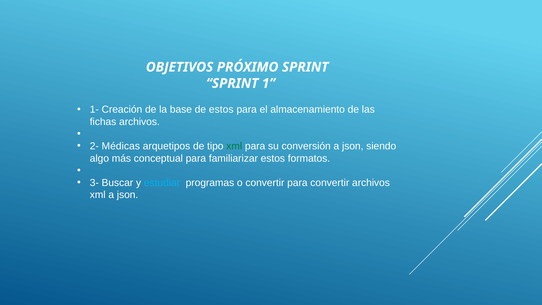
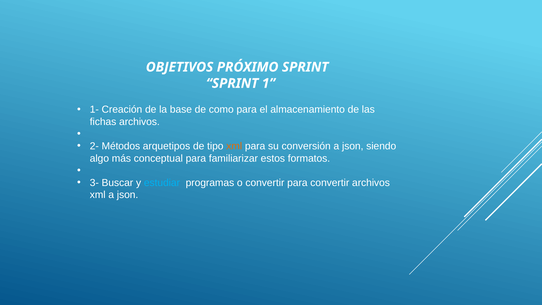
de estos: estos -> como (221, 110)
Médicas: Médicas -> Métodos (121, 146)
xml colour: green -> orange (234, 146)
